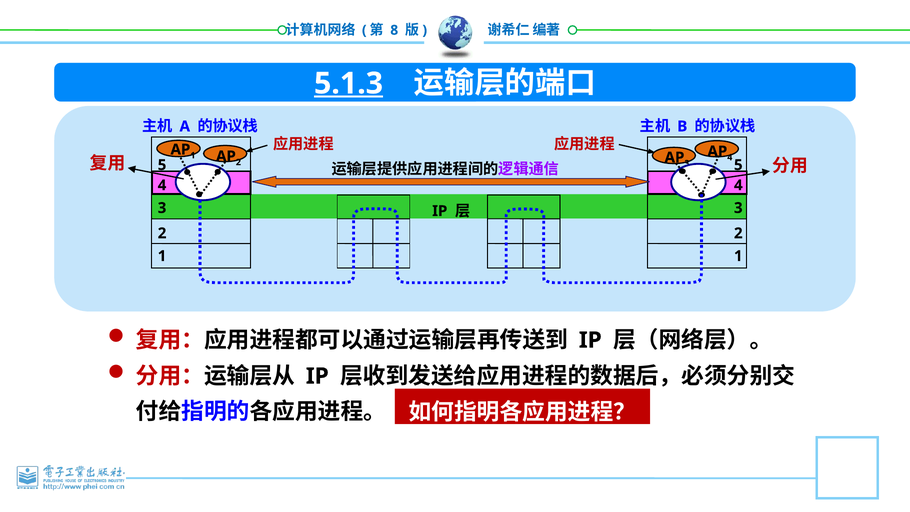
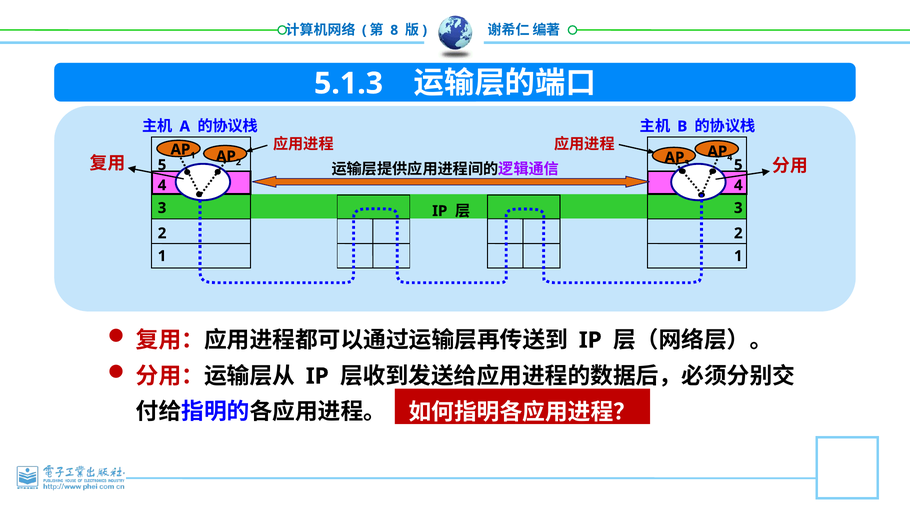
5.1.3 underline: present -> none (349, 83)
